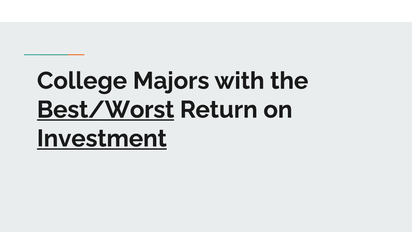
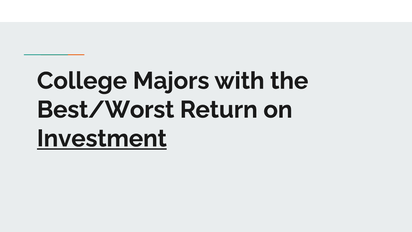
Best/Worst underline: present -> none (106, 110)
